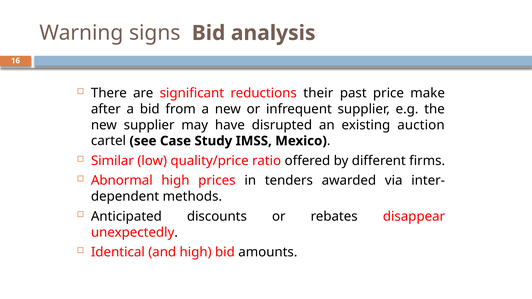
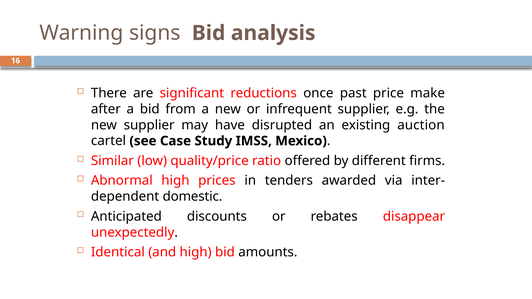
their: their -> once (318, 93)
methods: methods -> domestic (192, 197)
